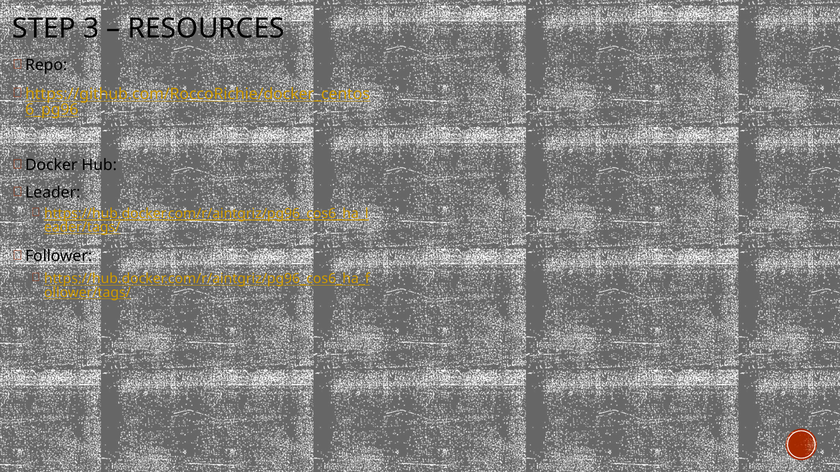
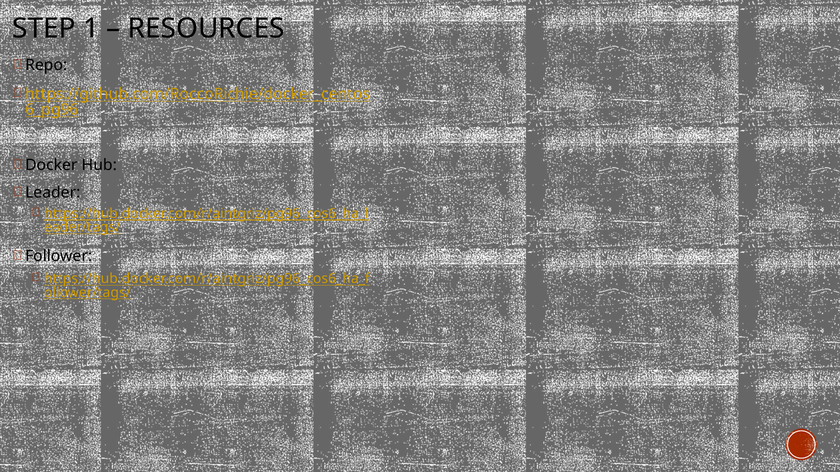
3: 3 -> 1 (91, 28)
